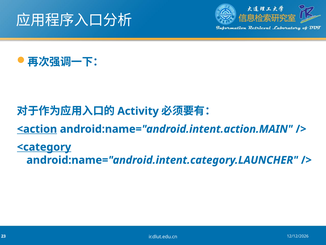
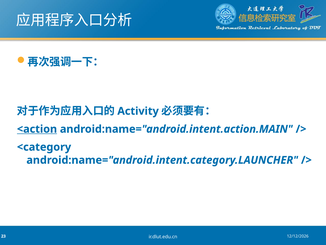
<category underline: present -> none (44, 147)
